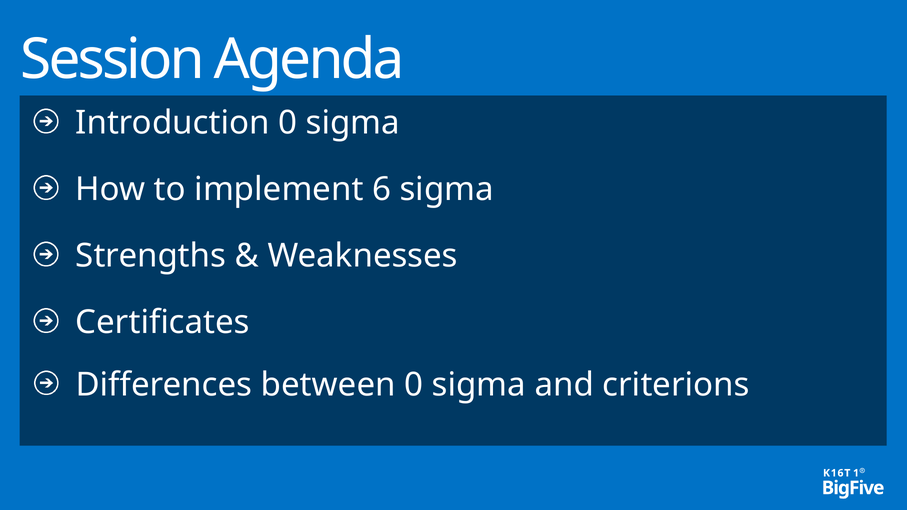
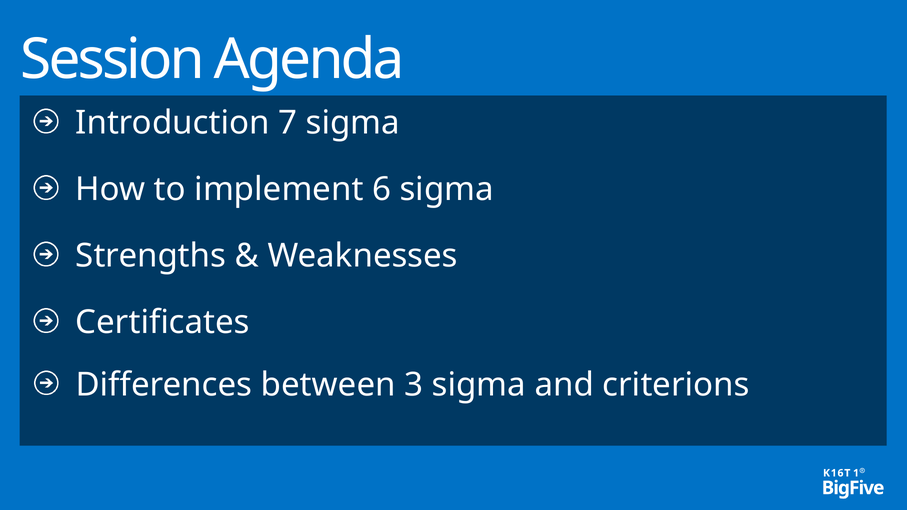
Introduction 0: 0 -> 7 (288, 123)
between 0: 0 -> 3 (414, 385)
